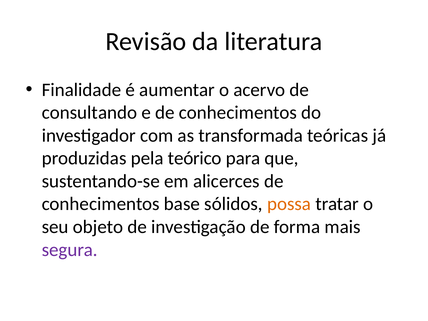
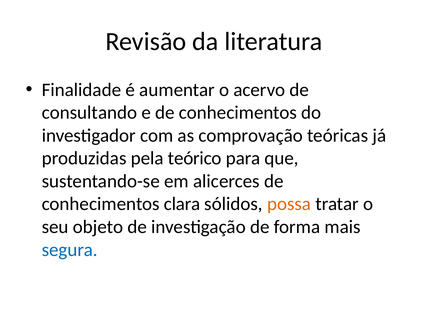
transformada: transformada -> comprovação (251, 136)
base: base -> clara (182, 204)
segura colour: purple -> blue (70, 250)
